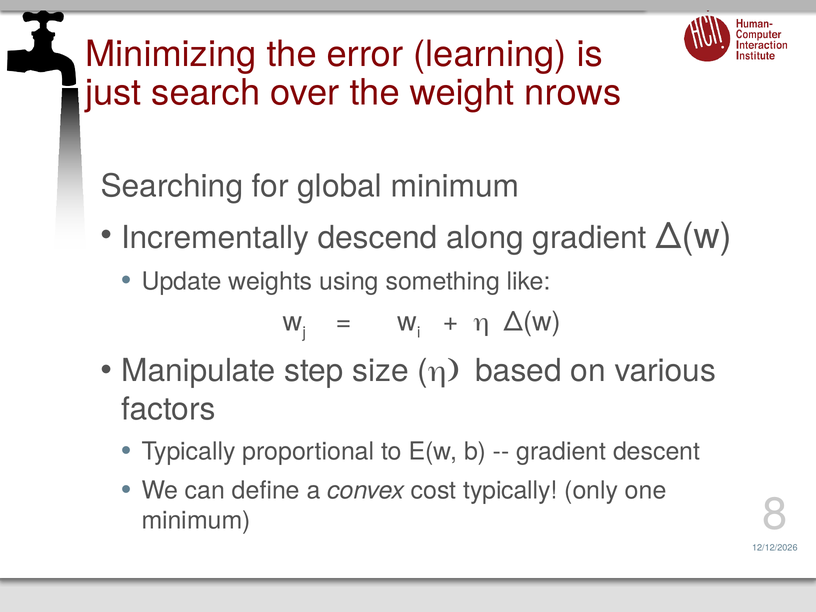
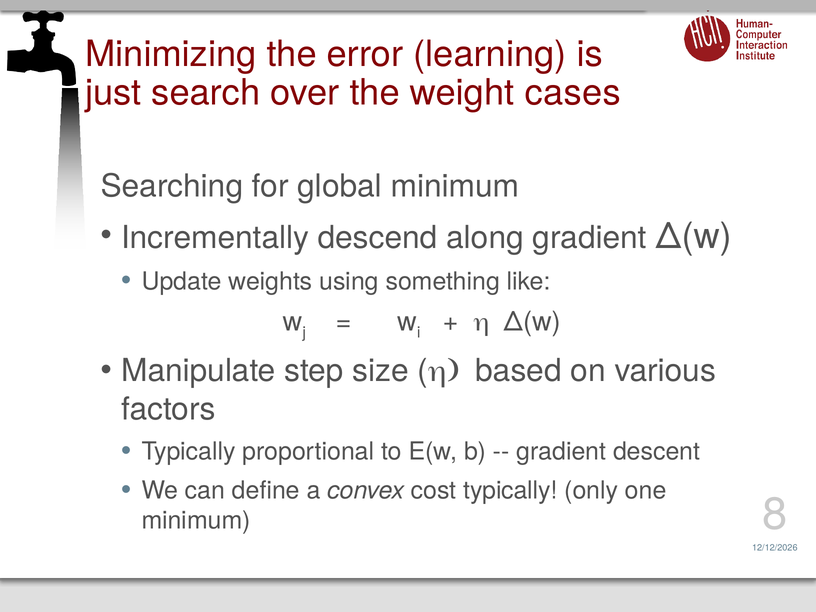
nrows: nrows -> cases (573, 93)
